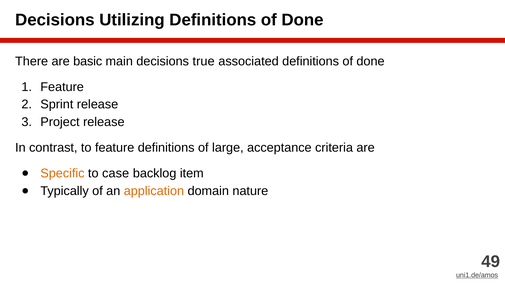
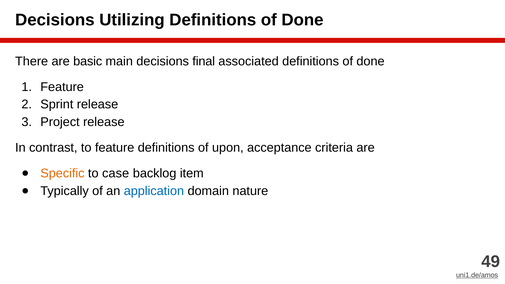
true: true -> final (204, 61)
large: large -> upon (228, 148)
application colour: orange -> blue (154, 191)
